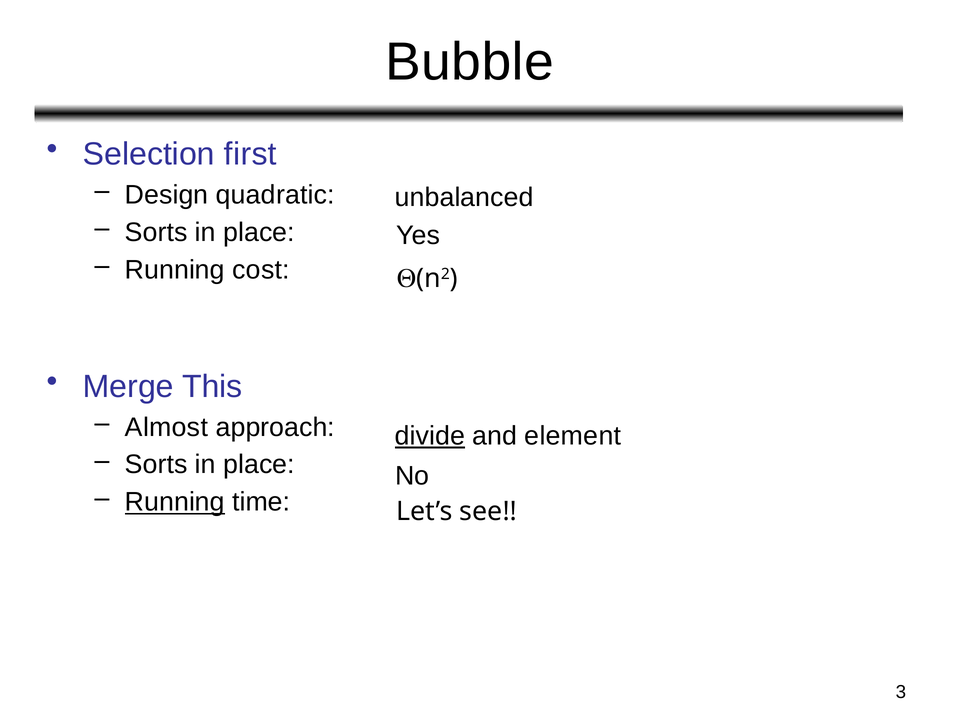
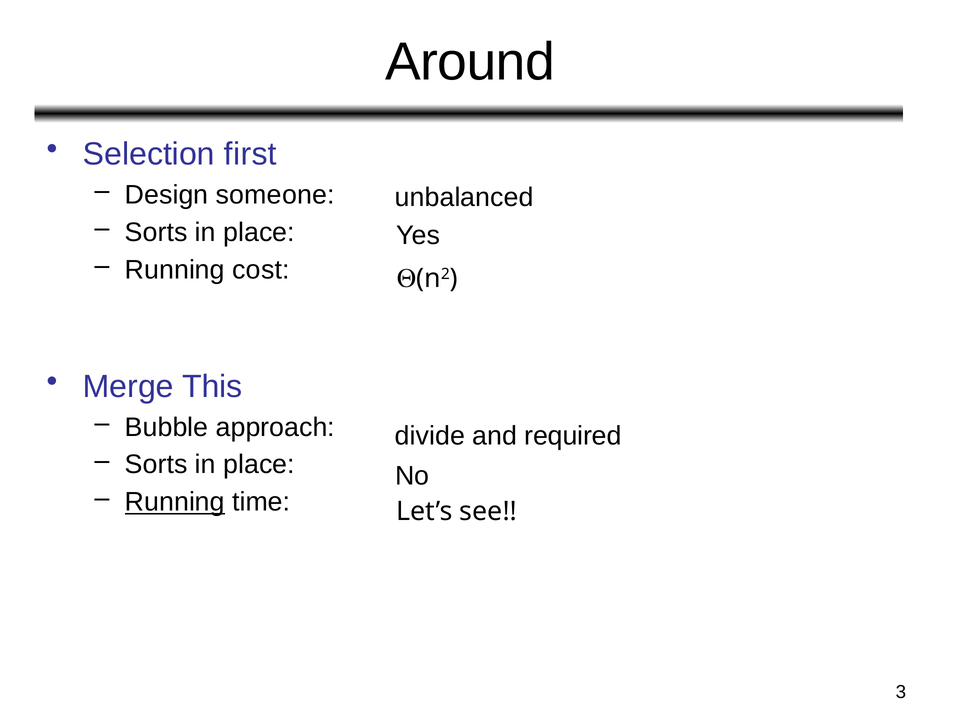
Bubble: Bubble -> Around (470, 62)
quadratic: quadratic -> someone (275, 195)
Almost: Almost -> Bubble (167, 427)
divide underline: present -> none (430, 436)
element: element -> required (573, 436)
